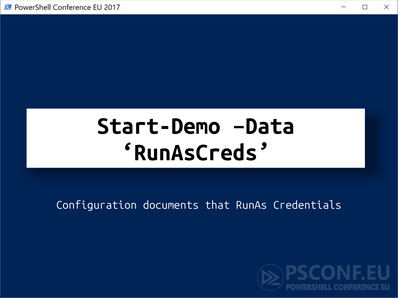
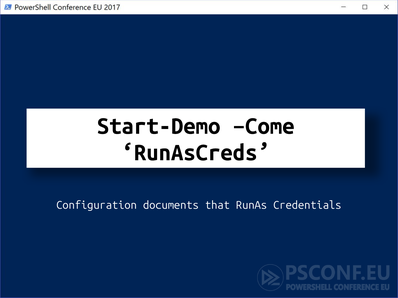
Data: Data -> Come (264, 127)
